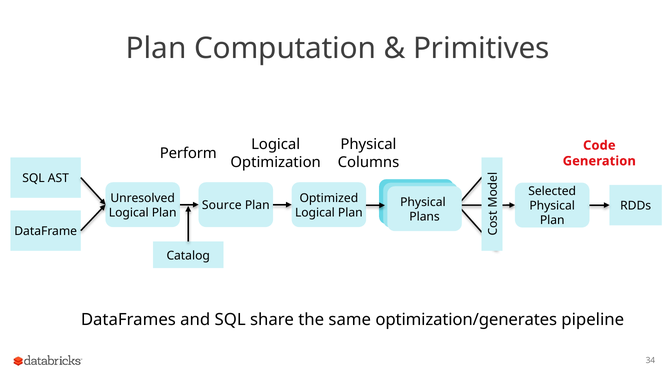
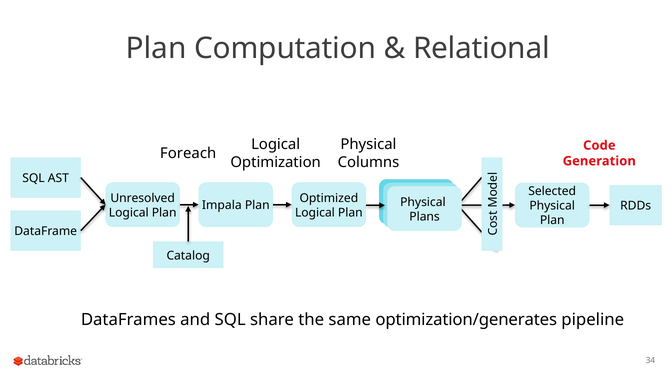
Primitives: Primitives -> Relational (481, 49)
Perform: Perform -> Foreach (188, 154)
Source: Source -> Impala (222, 206)
